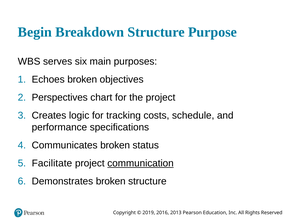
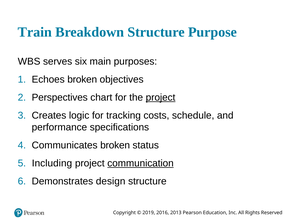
Begin: Begin -> Train (35, 32)
project underline: none -> present (161, 97)
Facilitate: Facilitate -> Including (52, 163)
Demonstrates broken: broken -> design (111, 181)
